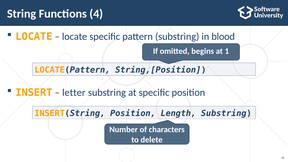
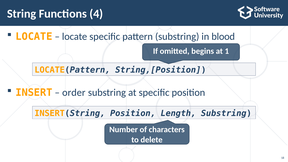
letter: letter -> order (74, 93)
